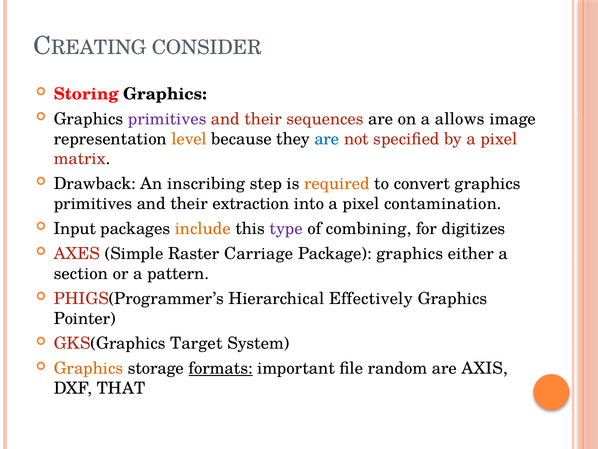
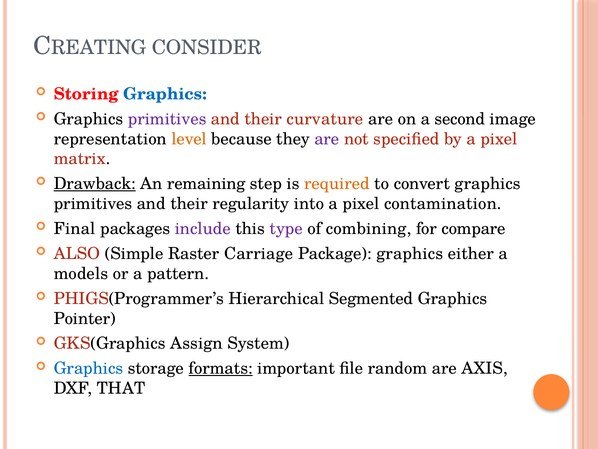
Graphics colour: black -> blue (165, 94)
sequences: sequences -> curvature (325, 119)
allows: allows -> second (460, 119)
are colour: blue -> purple (327, 139)
Drawback underline: none -> present (95, 184)
inscribing: inscribing -> remaining (206, 184)
extraction: extraction -> regularity (251, 204)
Input: Input -> Final (75, 228)
include colour: orange -> purple (203, 228)
digitizes: digitizes -> compare (473, 228)
AXES: AXES -> ALSO (77, 253)
section: section -> models (81, 273)
Effectively: Effectively -> Segmented (371, 298)
Target: Target -> Assign (196, 343)
Graphics colour: orange -> blue (88, 368)
